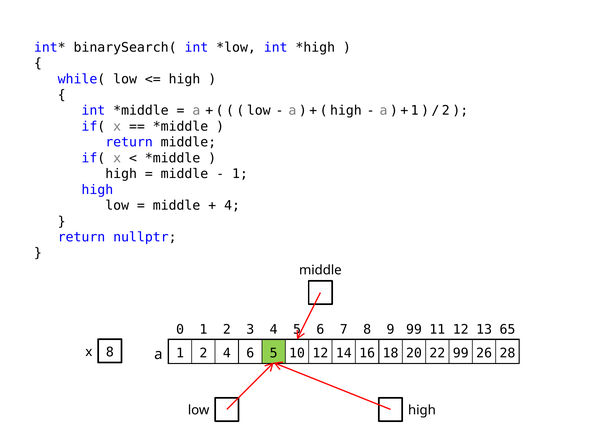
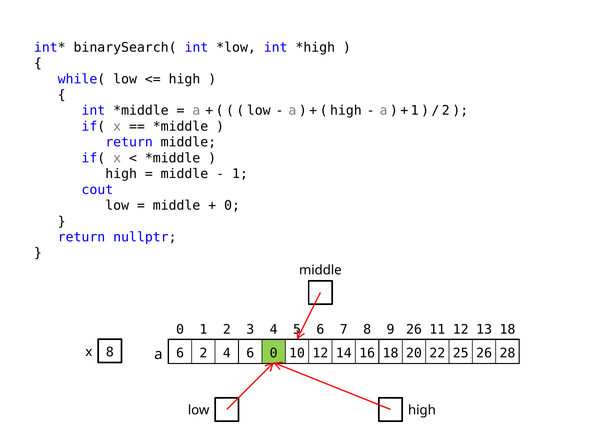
high: high -> cout (97, 190)
4: 4 -> 0 (232, 206)
9 99: 99 -> 26 (414, 330)
13 65: 65 -> 18 (507, 330)
a 1: 1 -> 6 (180, 354)
6 5: 5 -> 0 (274, 354)
22 99: 99 -> 25 (461, 354)
